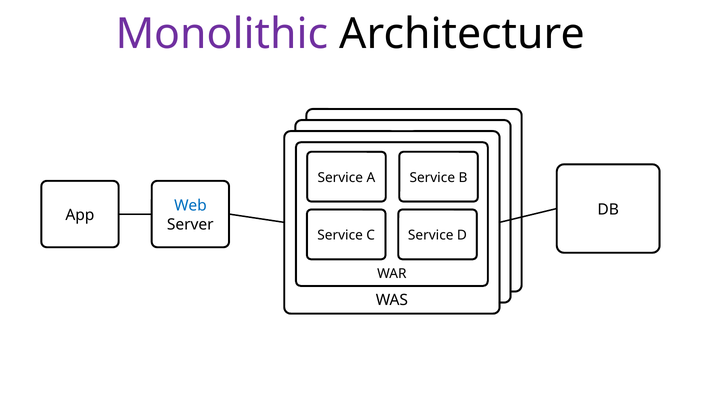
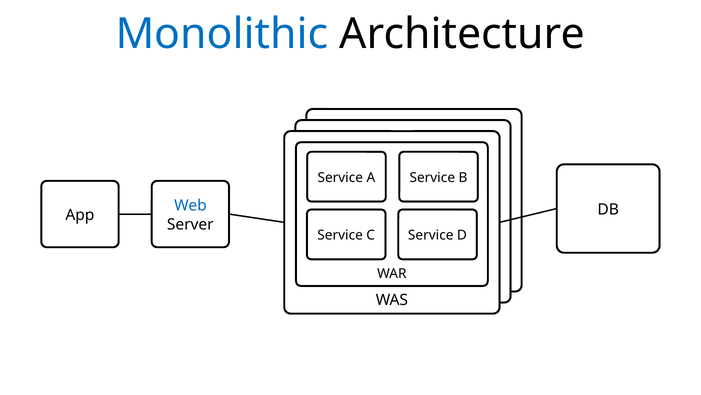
Monolithic colour: purple -> blue (222, 34)
